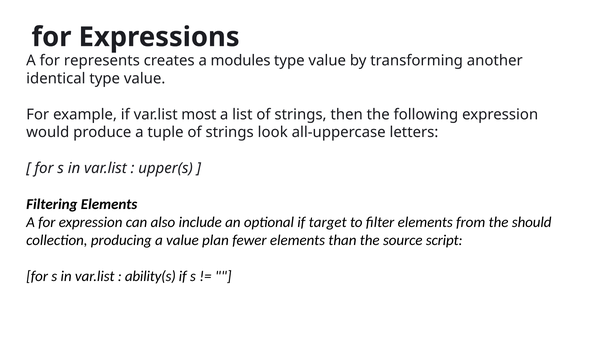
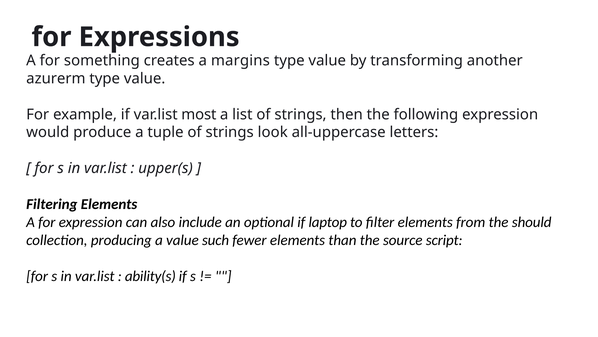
represents: represents -> something (102, 60)
modules: modules -> margins (240, 60)
identical: identical -> azurerm (56, 78)
target: target -> laptop (328, 222)
plan: plan -> such (216, 240)
